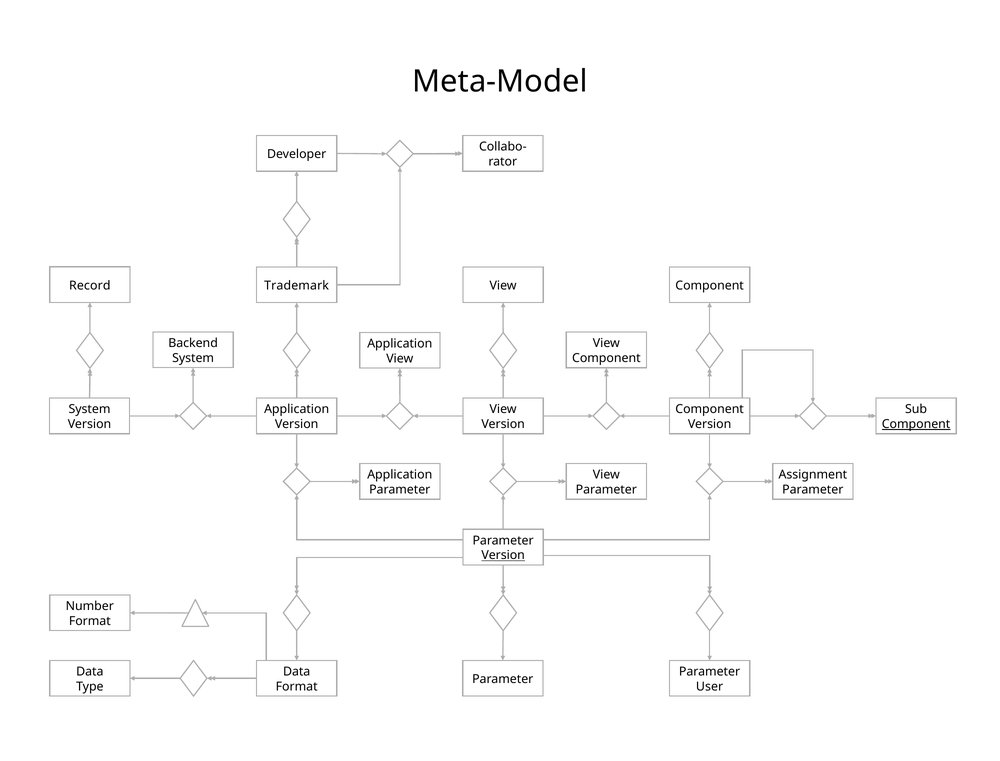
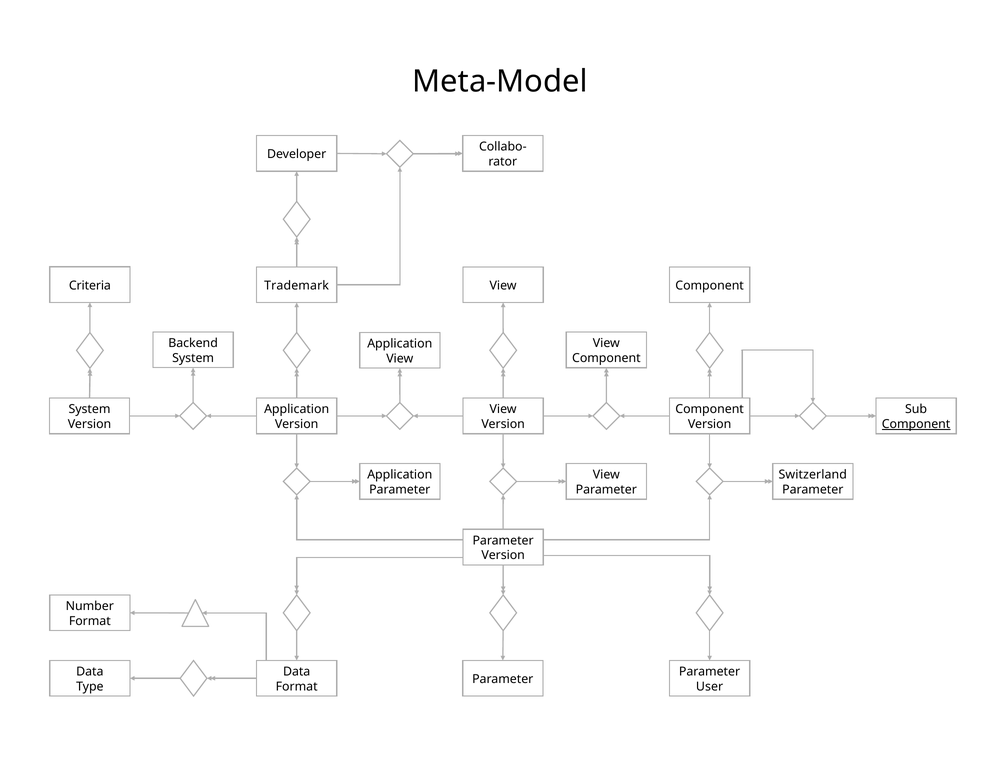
Record: Record -> Criteria (90, 285)
Assignment: Assignment -> Switzerland (813, 475)
Version underline: present -> none (503, 555)
